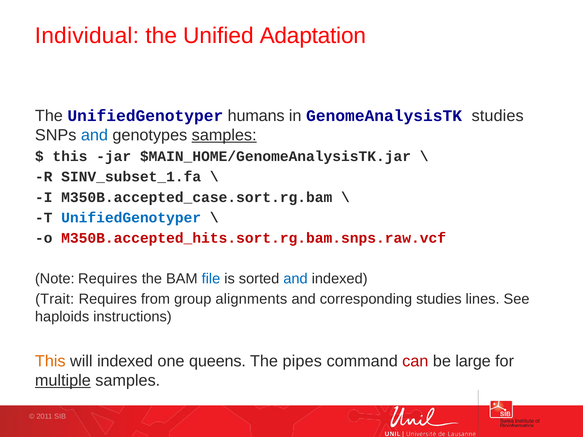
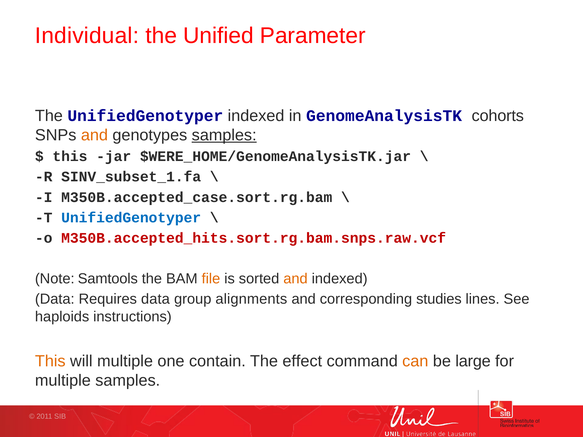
Adaptation: Adaptation -> Parameter (313, 36)
UnifiedGenotyper humans: humans -> indexed (256, 116)
GenomeAnalysisTK studies: studies -> cohorts (498, 116)
and colour: blue -> orange (94, 135)
$MAIN_HOME/GenomeAnalysisTK.jar: $MAIN_HOME/GenomeAnalysisTK.jar -> $WERE_HOME/GenomeAnalysisTK.jar (275, 157)
Note Requires: Requires -> Samtools (108, 279)
file colour: blue -> orange (211, 279)
and colour: blue -> orange (295, 279)
Trait: Trait -> Data (55, 299)
Requires from: from -> data (155, 299)
will indexed: indexed -> multiple (125, 361)
queens: queens -> contain (217, 361)
pipes: pipes -> effect (302, 361)
can colour: red -> orange (415, 361)
multiple underline: present -> none (63, 381)
